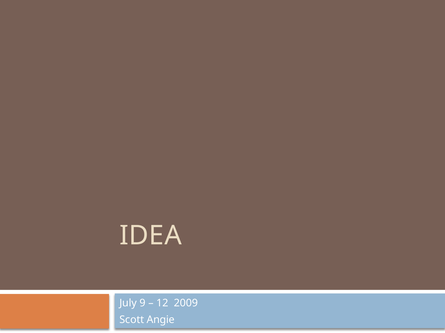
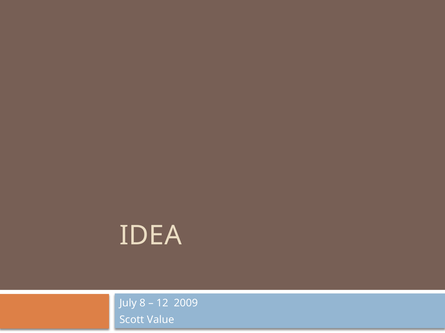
9: 9 -> 8 (143, 304)
Angie: Angie -> Value (161, 321)
